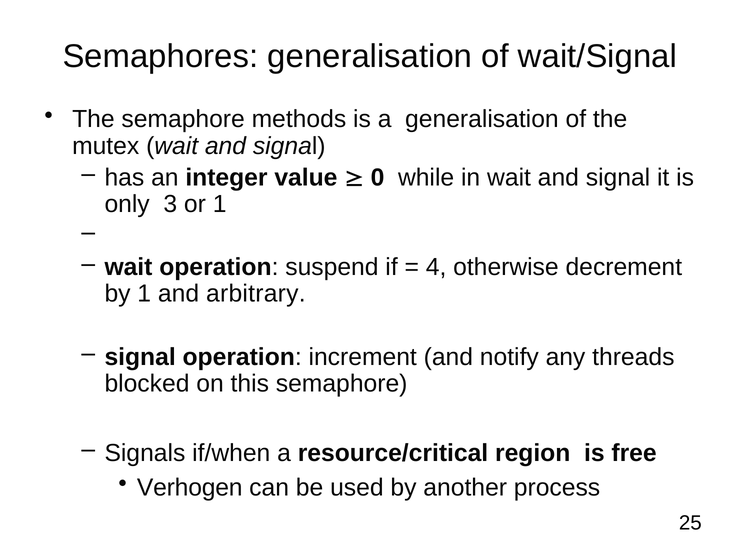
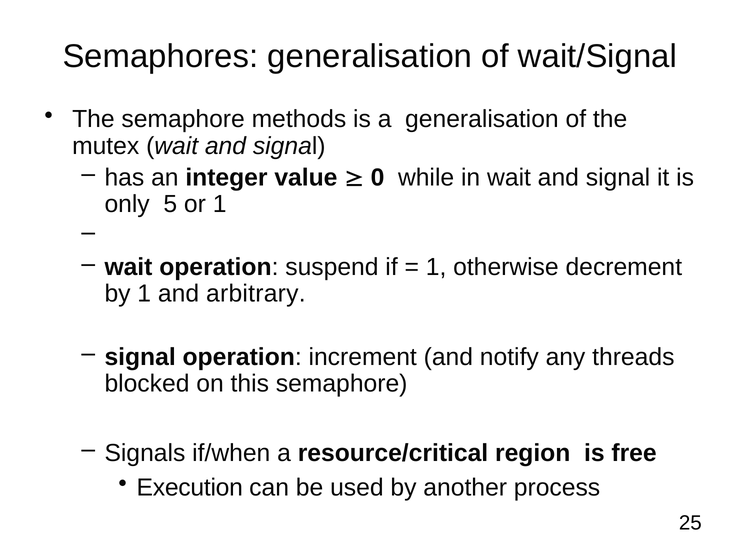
3: 3 -> 5 (170, 204)
4: 4 -> 1 (436, 267)
Verhogen: Verhogen -> Execution (190, 488)
